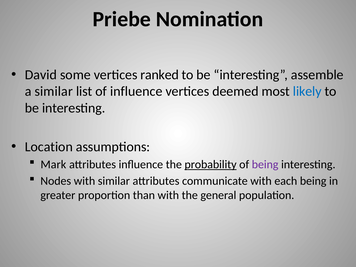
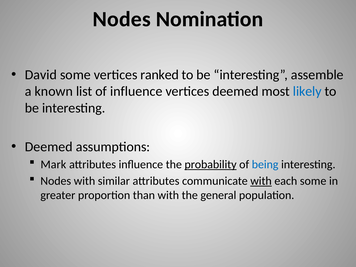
Priebe: Priebe -> Nodes (122, 19)
a similar: similar -> known (54, 91)
Location: Location -> Deemed (49, 147)
being colour: purple -> blue (265, 164)
with underline: none -> present (261, 181)
each being: being -> some (313, 181)
